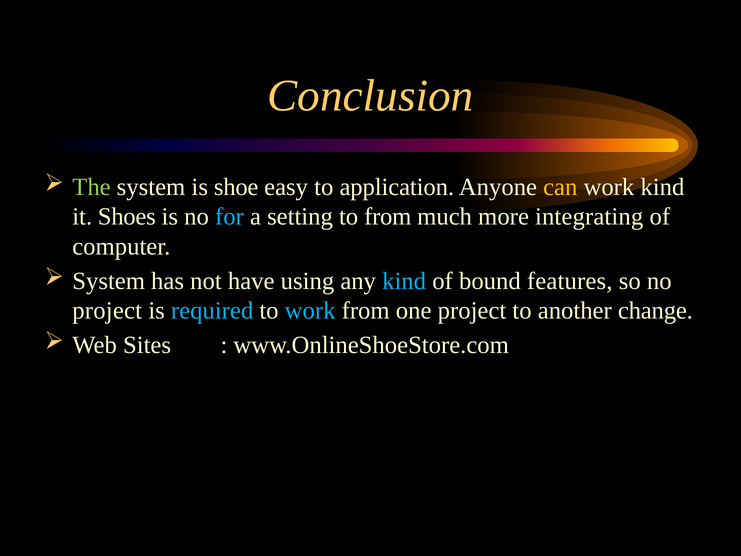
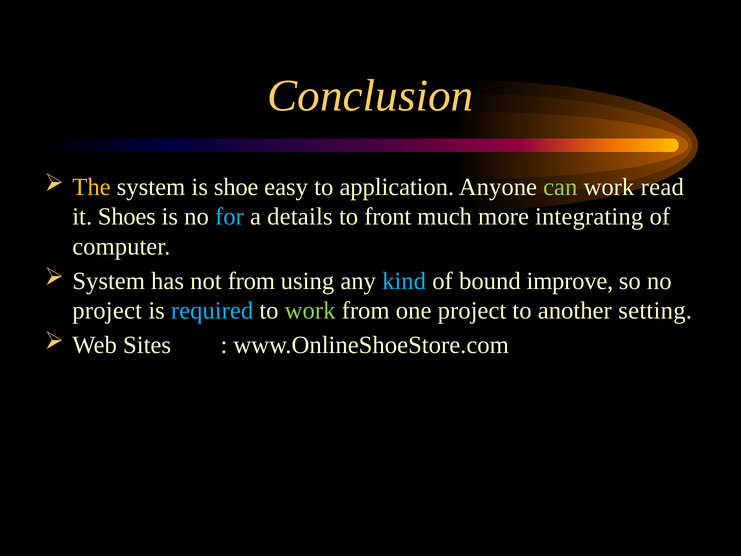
The colour: light green -> yellow (91, 187)
can colour: yellow -> light green (560, 187)
work kind: kind -> read (662, 187)
setting: setting -> details (300, 217)
to from: from -> front (388, 217)
not have: have -> from (251, 281)
features: features -> improve (570, 281)
work colour: light blue -> light green (310, 311)
change: change -> setting (655, 311)
